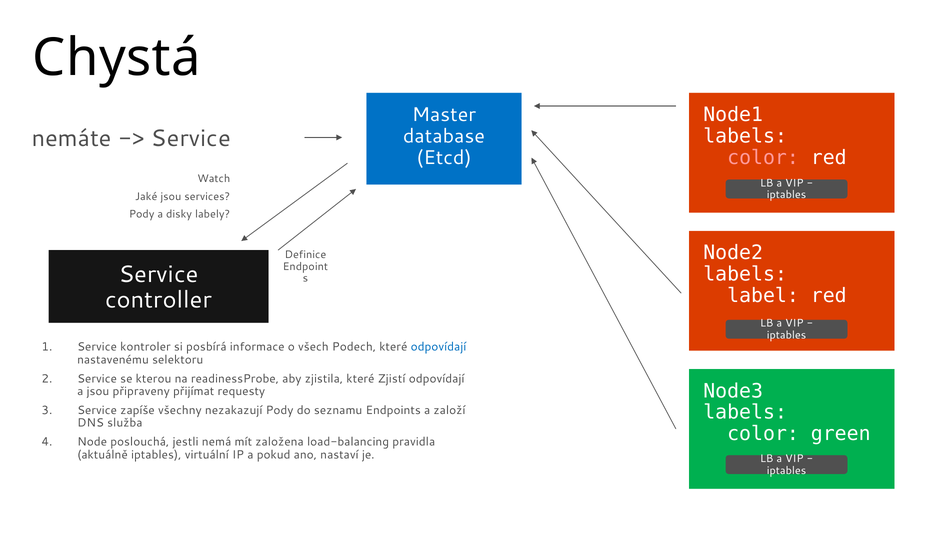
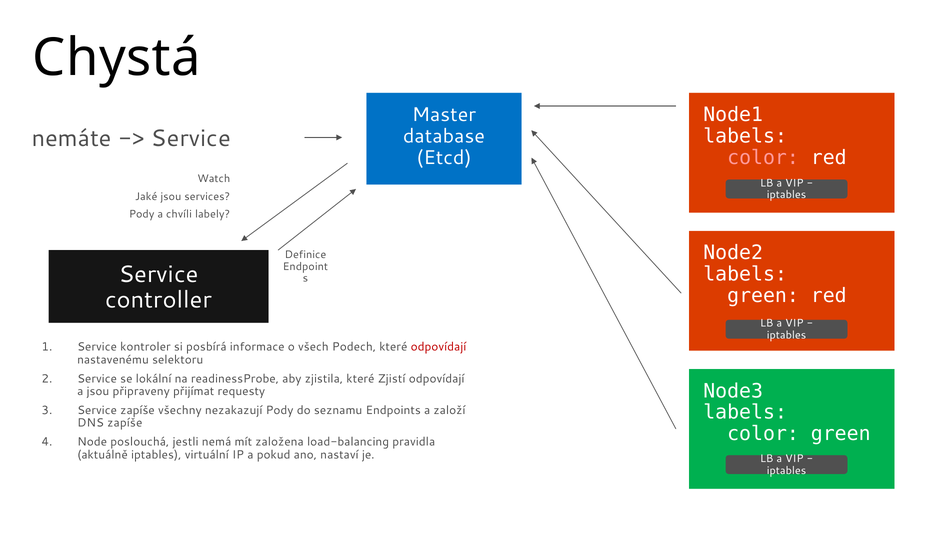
disky: disky -> chvíli (179, 214)
label: label -> green (763, 296)
odpovídají colour: blue -> red (438, 347)
kterou: kterou -> lokální (154, 379)
DNS služba: služba -> zapíše (125, 423)
